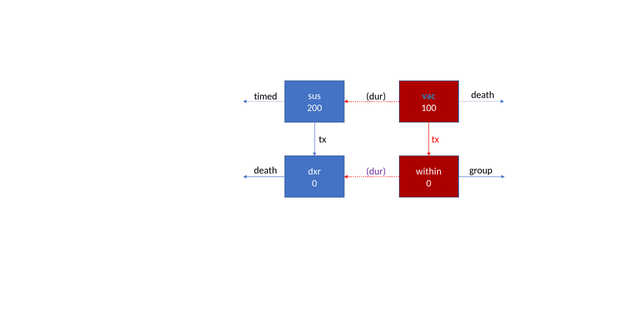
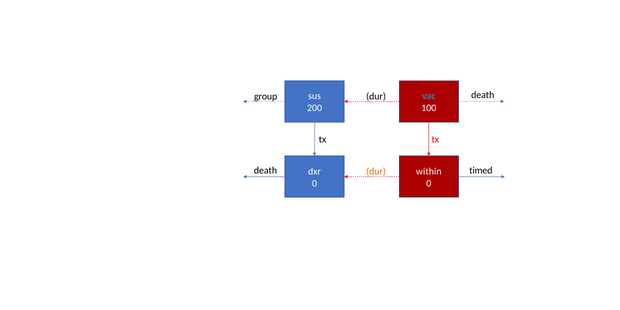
timed: timed -> group (266, 96)
group: group -> timed (481, 170)
dur colour: purple -> orange (376, 172)
